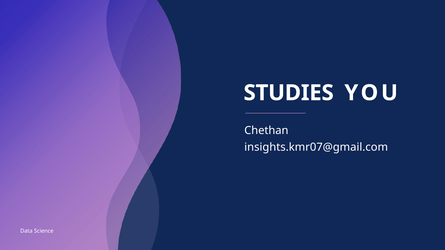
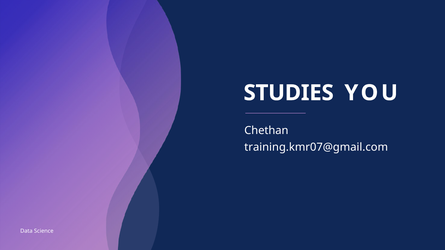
insights.kmr07@gmail.com: insights.kmr07@gmail.com -> training.kmr07@gmail.com (316, 147)
